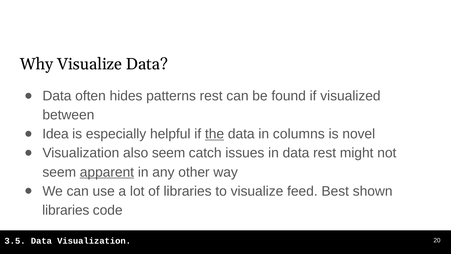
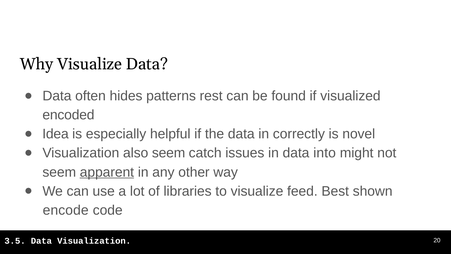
between: between -> encoded (68, 115)
the underline: present -> none (215, 134)
columns: columns -> correctly (299, 134)
data rest: rest -> into (325, 153)
libraries: libraries -> encode (66, 210)
